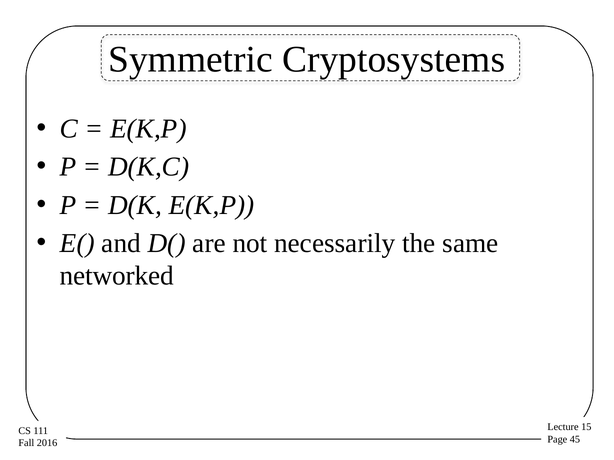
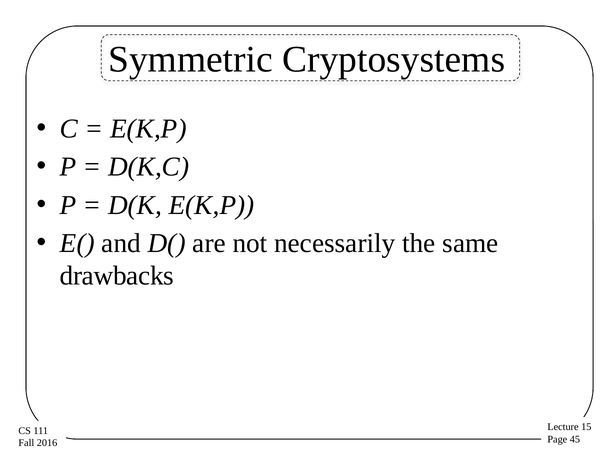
networked: networked -> drawbacks (117, 276)
